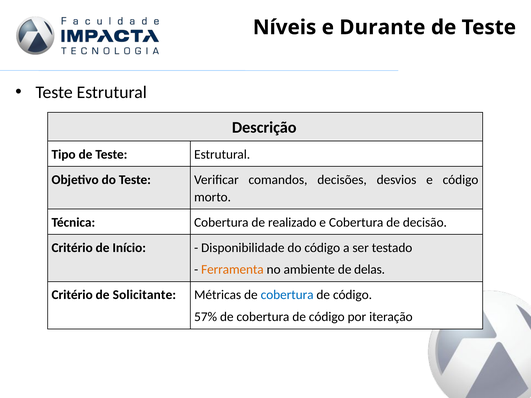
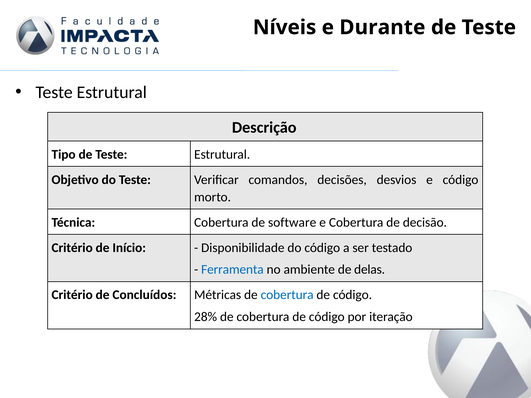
realizado: realizado -> software (292, 222)
Ferramenta colour: orange -> blue (232, 270)
Solicitante: Solicitante -> Concluídos (144, 295)
57%: 57% -> 28% (206, 317)
